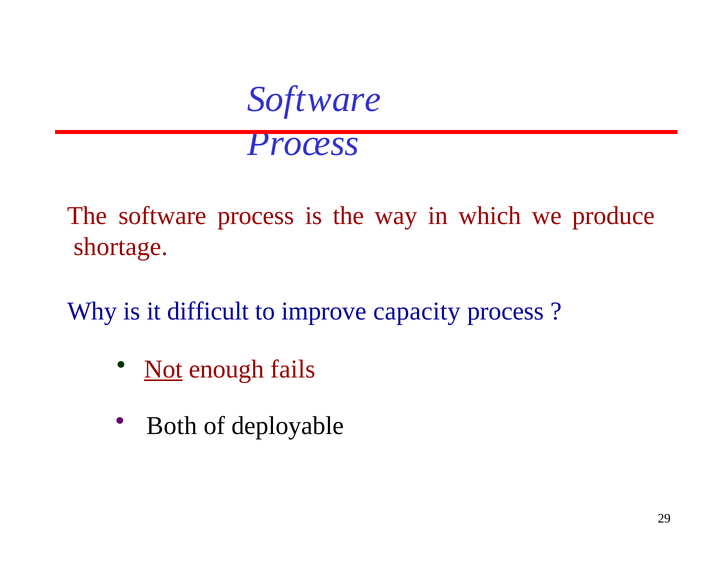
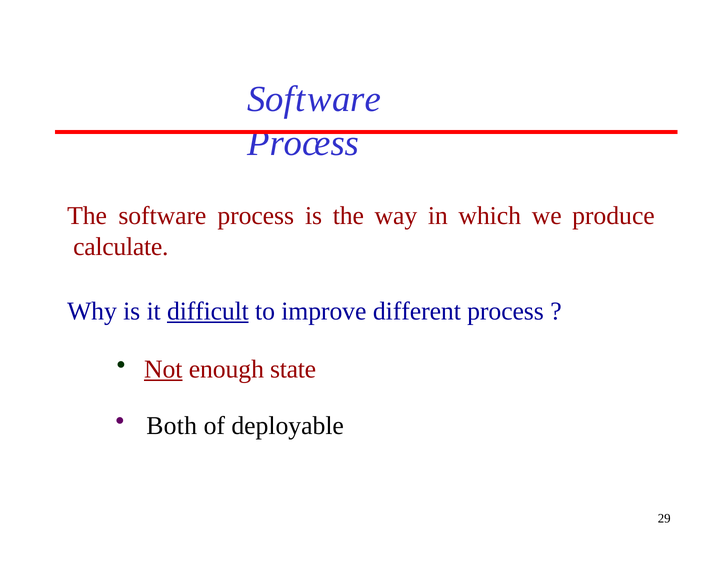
shortage: shortage -> calculate (121, 247)
difficult underline: none -> present (208, 311)
capacity: capacity -> different (417, 311)
fails: fails -> state (293, 369)
